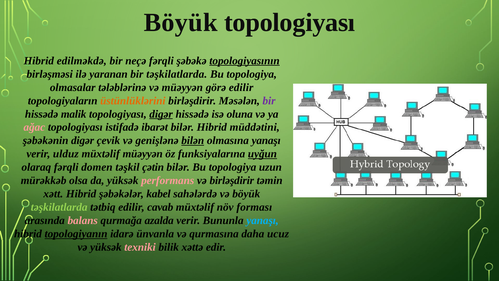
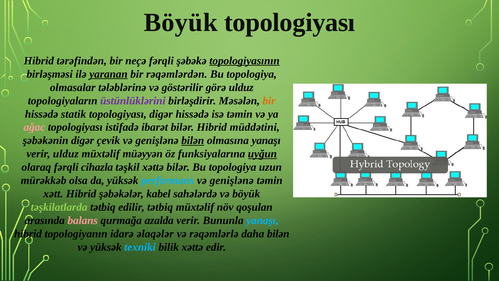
edilməkdə: edilməkdə -> tərəfindən (82, 61)
yaranan underline: none -> present (109, 74)
bir təşkilatlarda: təşkilatlarda -> rəqəmlərdən (177, 74)
və müəyyən: müəyyən -> göstərilir (182, 87)
görə edilir: edilir -> ulduz (241, 87)
üstünlüklərini colour: orange -> purple (133, 101)
bir colour: purple -> orange (269, 101)
malik: malik -> statik (74, 114)
digər underline: present -> none (161, 114)
isə oluna: oluna -> təmin (240, 114)
domen: domen -> cihazla (97, 167)
təşkil çətin: çətin -> xəttə (153, 167)
performans colour: pink -> light blue (168, 180)
birləşdirir: birləşdirir -> genişlənə (232, 180)
edilir cavab: cavab -> tətbiq (160, 207)
forması: forması -> qoşulan (254, 207)
topologiyanın underline: present -> none (76, 234)
ünvanla: ünvanla -> əlaqələr (155, 234)
qurmasına: qurmasına -> rəqəmlərlə (214, 234)
daha ucuz: ucuz -> bilən (278, 234)
texniki colour: pink -> light blue (140, 247)
